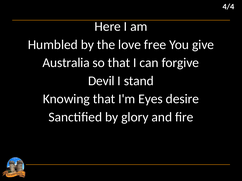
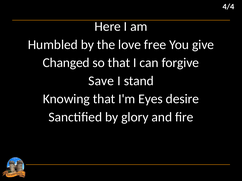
Australia: Australia -> Changed (66, 63)
Devil: Devil -> Save (101, 81)
